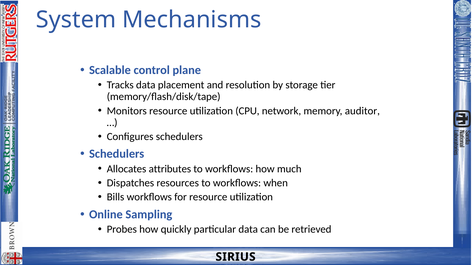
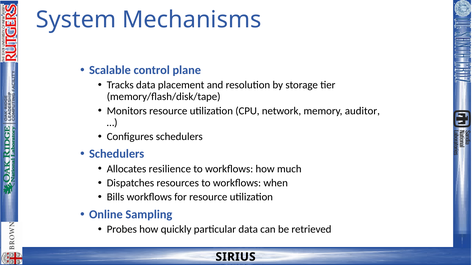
attributes: attributes -> resilience (170, 169)
